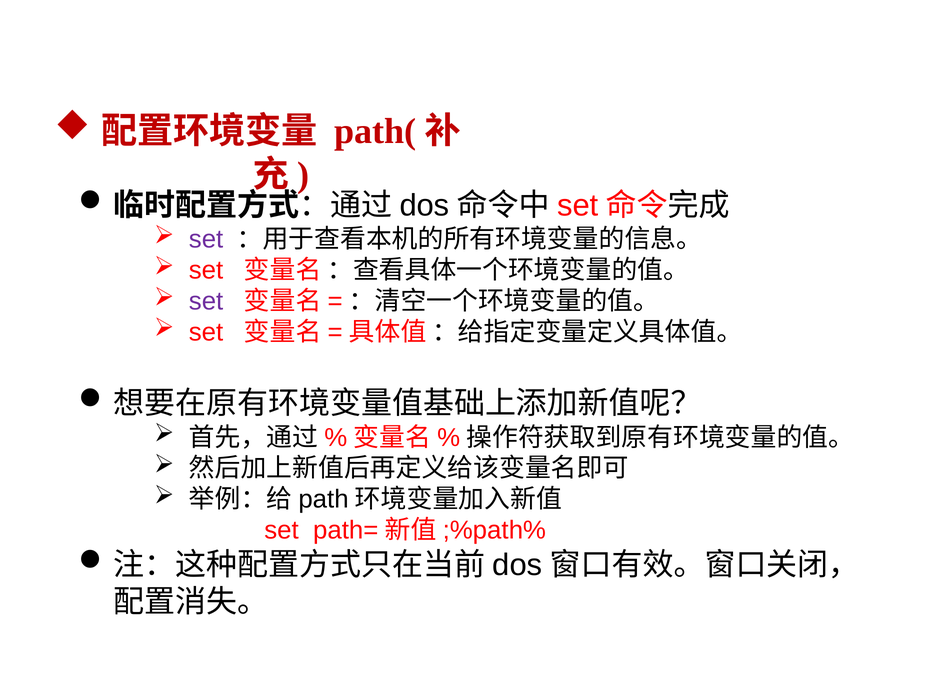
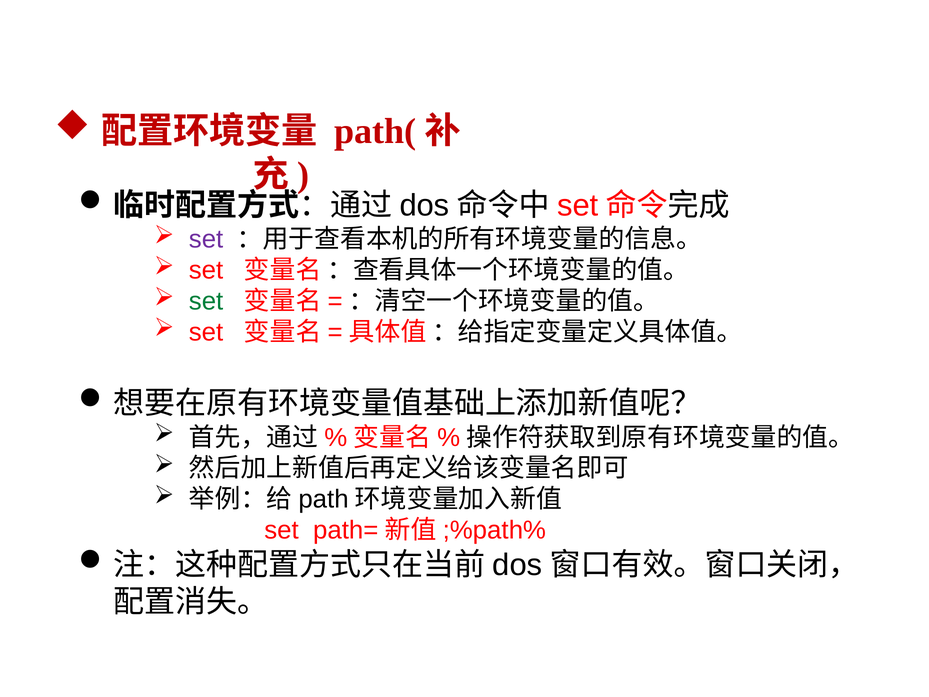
set colour: purple -> green (206, 301)
